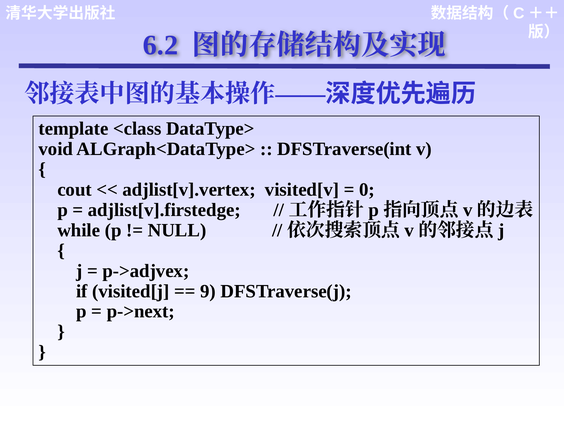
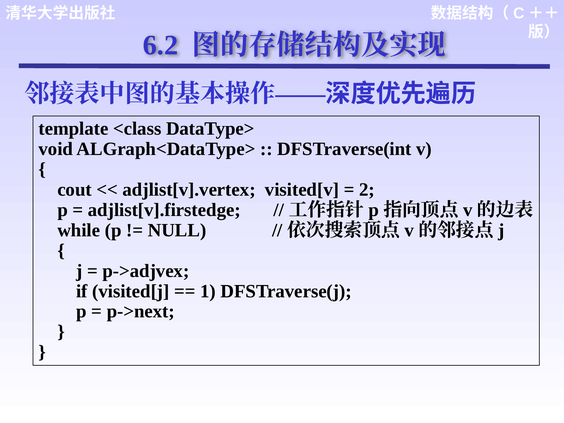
0: 0 -> 2 (367, 190)
9: 9 -> 1 (208, 291)
